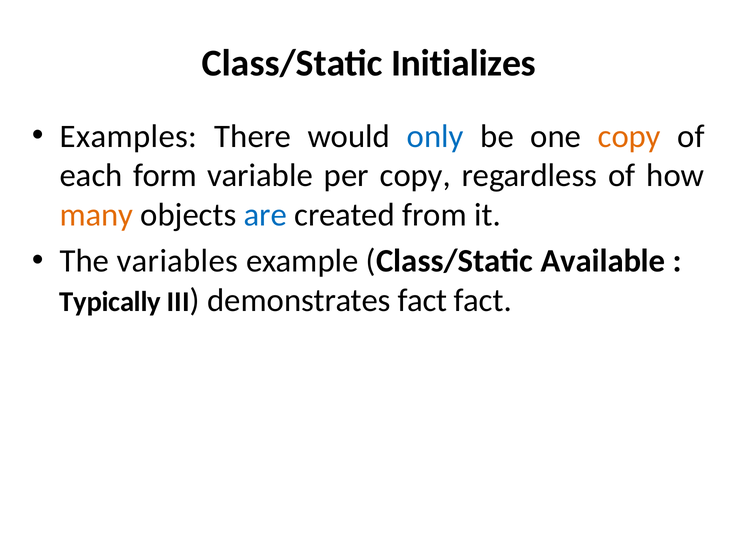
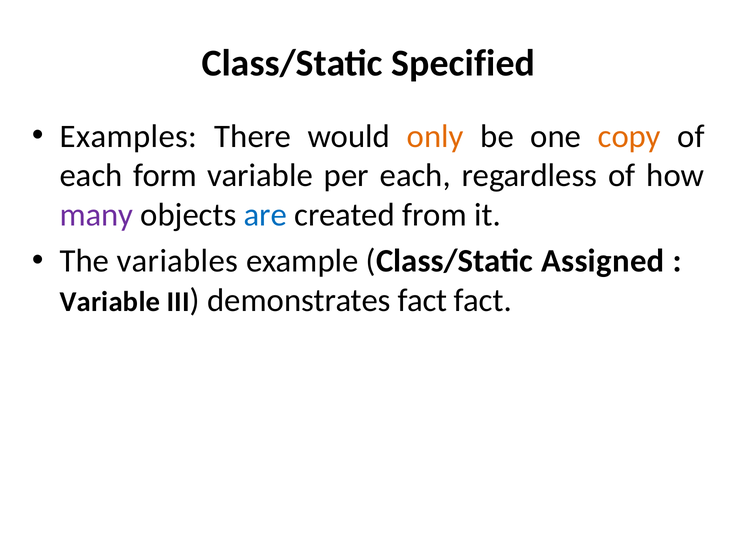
Initializes: Initializes -> Specified (463, 63)
only colour: blue -> orange (435, 136)
per copy: copy -> each (415, 176)
many colour: orange -> purple (96, 215)
Available: Available -> Assigned (603, 261)
Typically: Typically -> Variable (110, 302)
